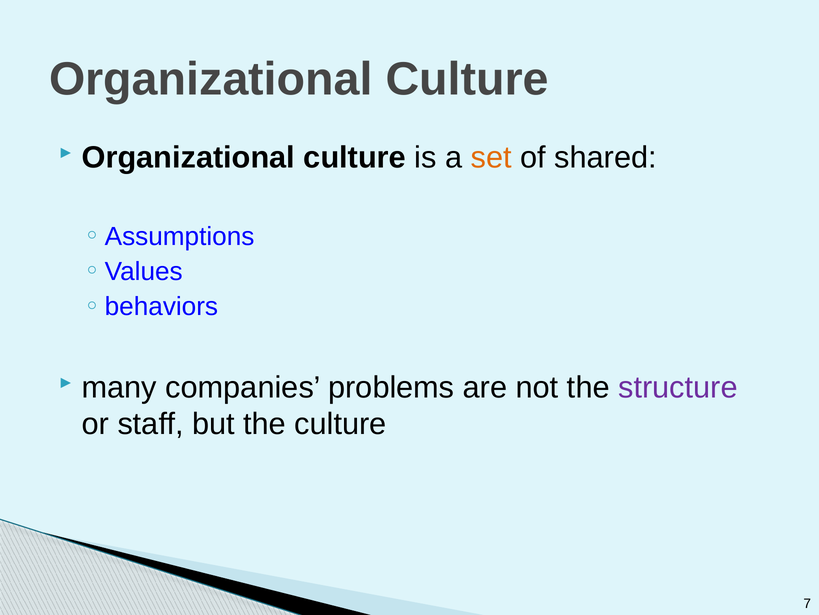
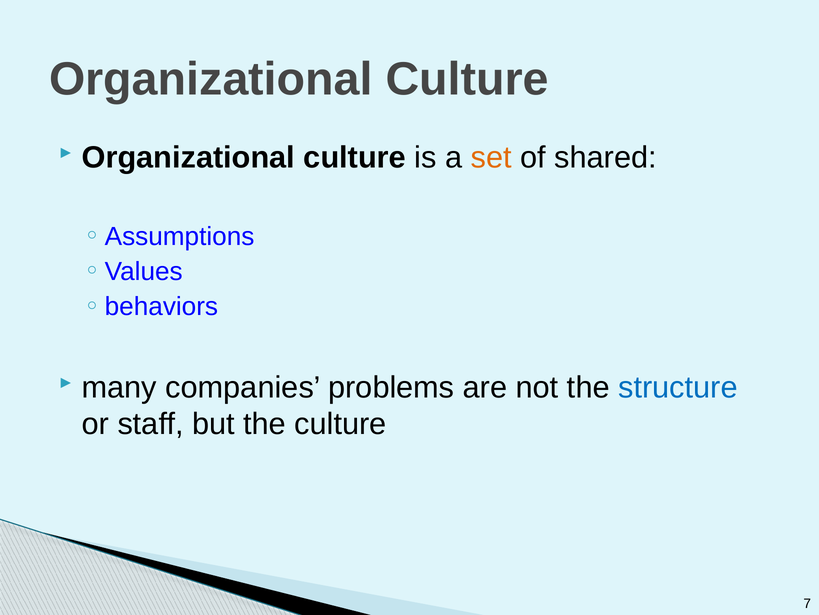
structure colour: purple -> blue (678, 387)
